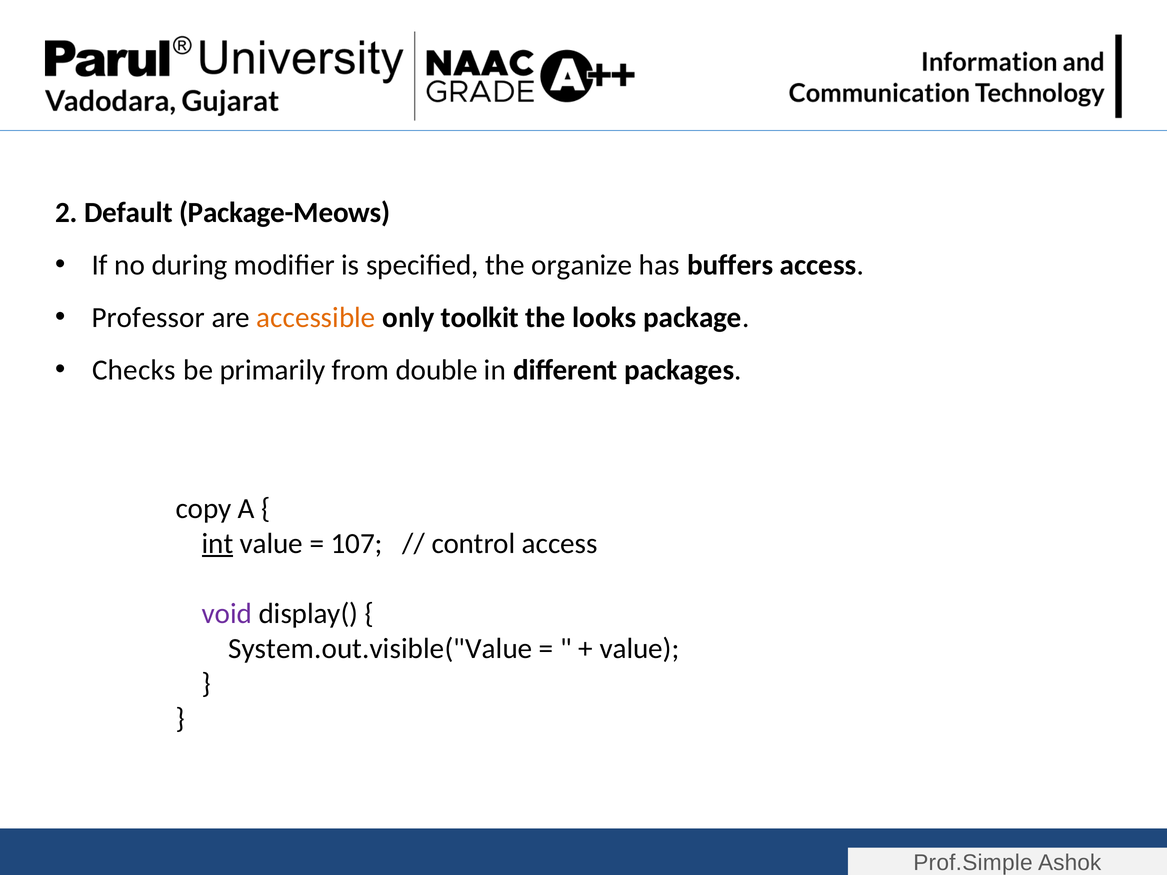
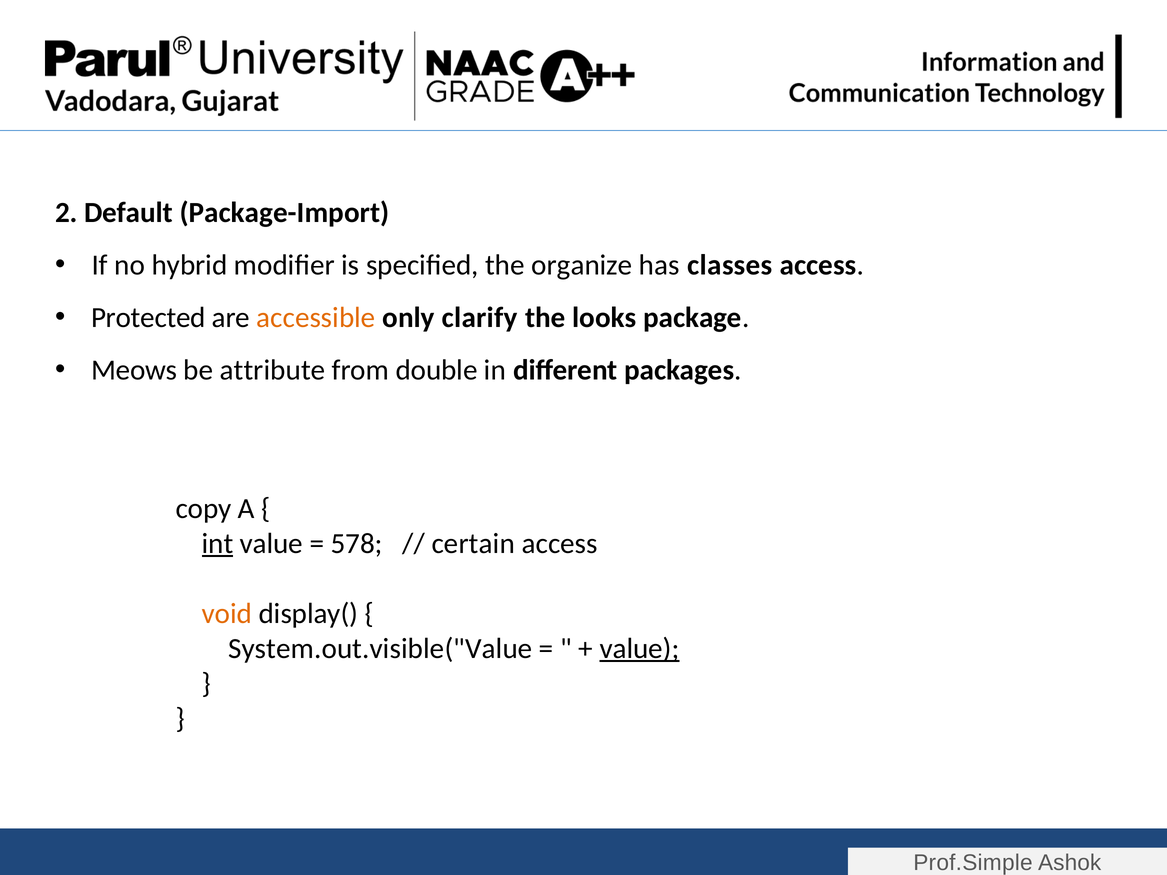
Package-Meows: Package-Meows -> Package-Import (285, 213)
during: during -> hybrid (189, 265)
buffers: buffers -> classes (730, 265)
Professor: Professor -> Protected (148, 318)
toolkit: toolkit -> clarify (480, 318)
Checks: Checks -> Meows (134, 370)
primarily: primarily -> attribute (272, 370)
107: 107 -> 578 (357, 544)
control: control -> certain (473, 544)
void colour: purple -> orange (227, 614)
value underline: none -> present (639, 649)
